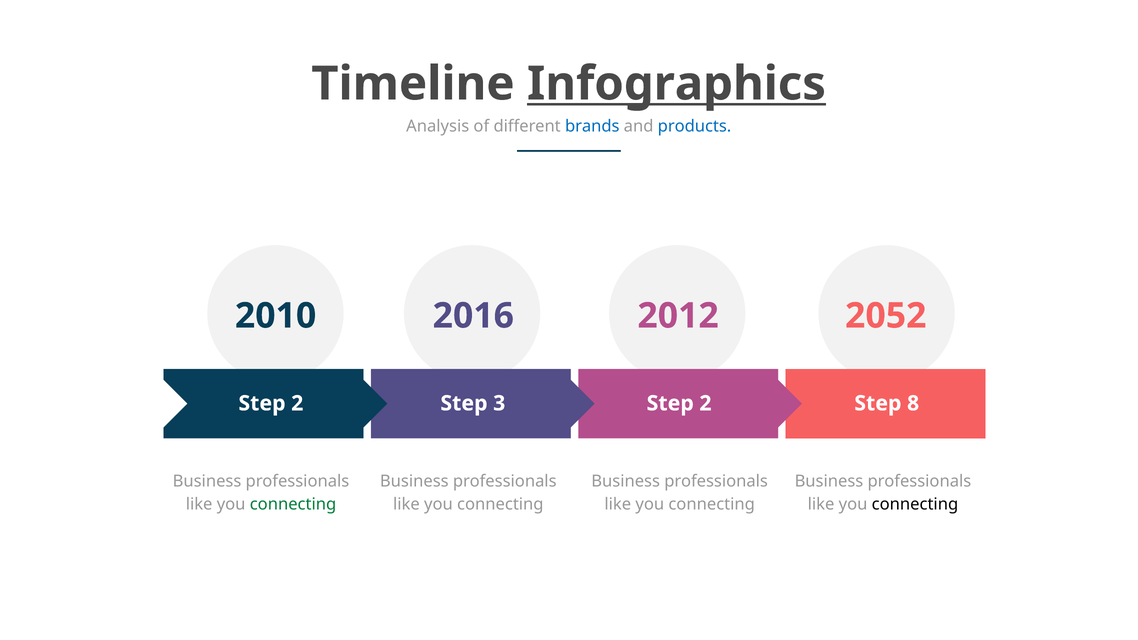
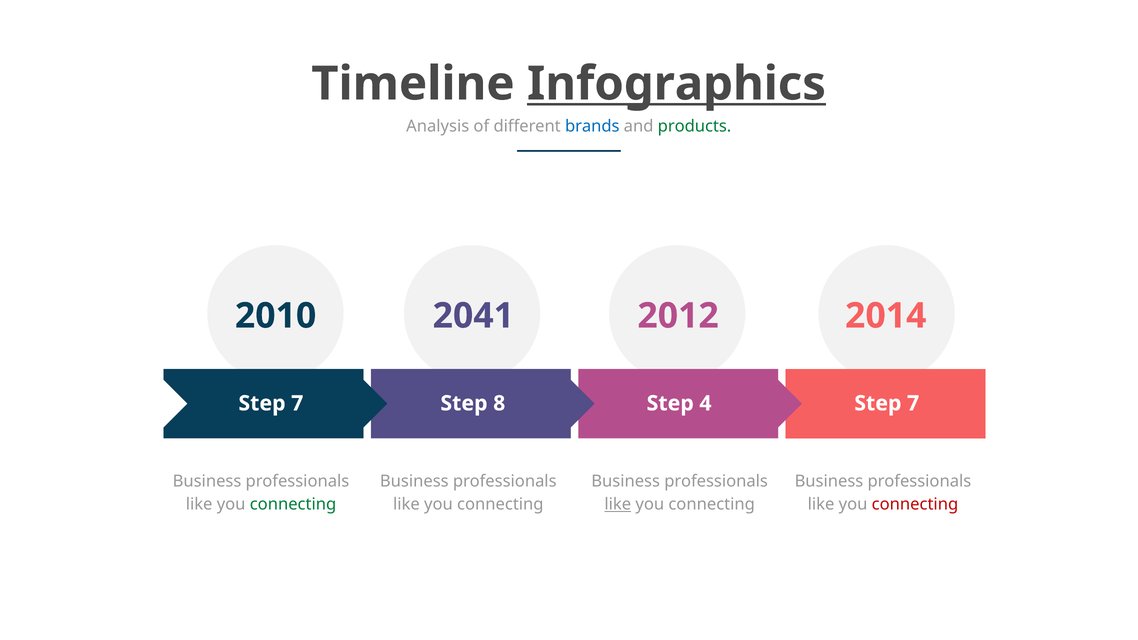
products colour: blue -> green (694, 126)
2016: 2016 -> 2041 (473, 316)
2052: 2052 -> 2014 (886, 316)
2: 2 -> 7 (297, 403)
3: 3 -> 8 (499, 403)
2: 2 -> 4 (705, 403)
8: 8 -> 7 (913, 403)
like underline: none -> present (618, 504)
connecting colour: black -> red (915, 504)
